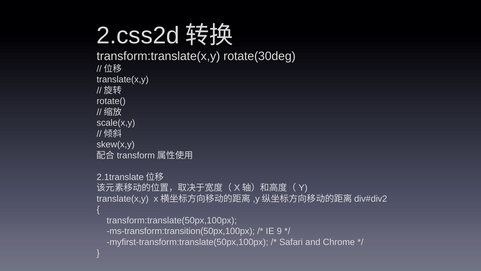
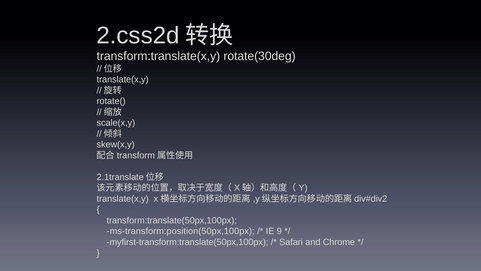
ms-transform:transition(50px,100px: ms-transform:transition(50px,100px -> ms-transform:position(50px,100px (181, 231)
